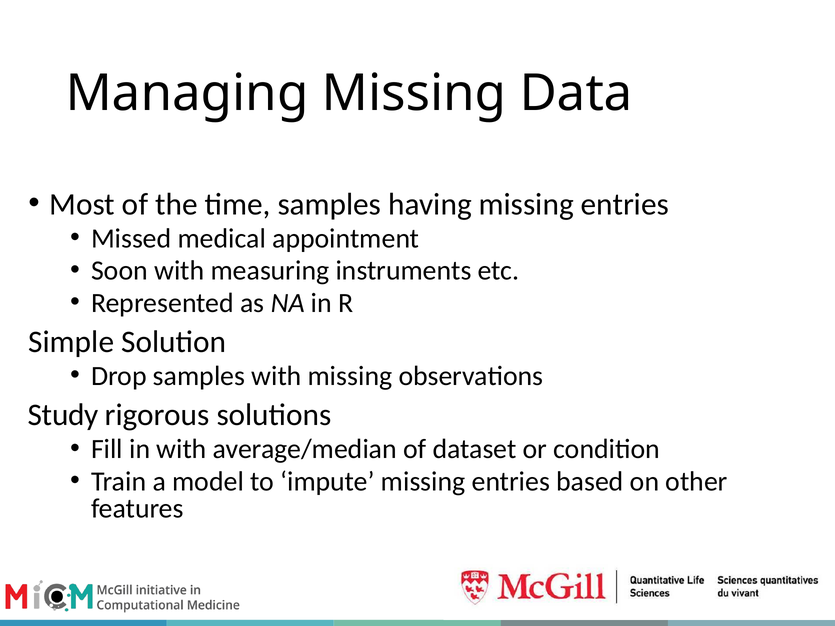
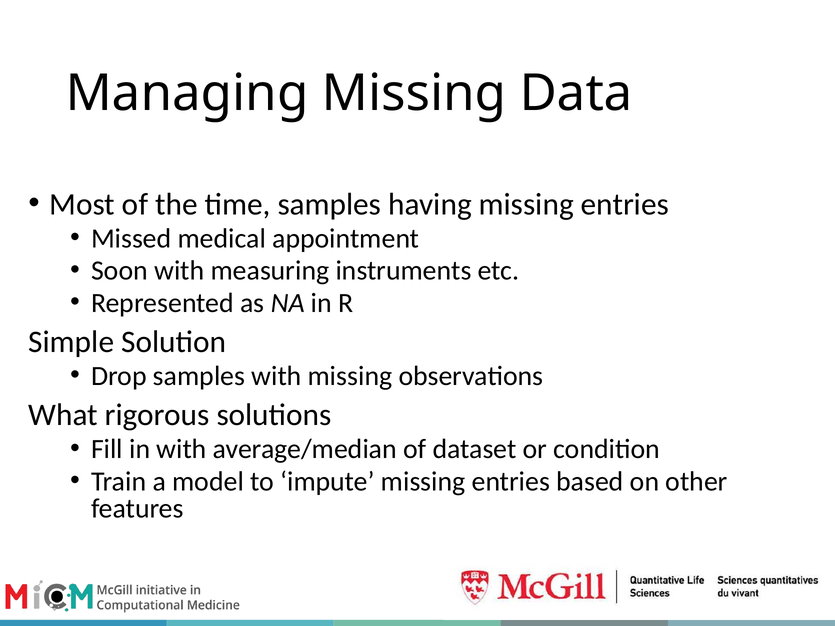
Study: Study -> What (63, 415)
